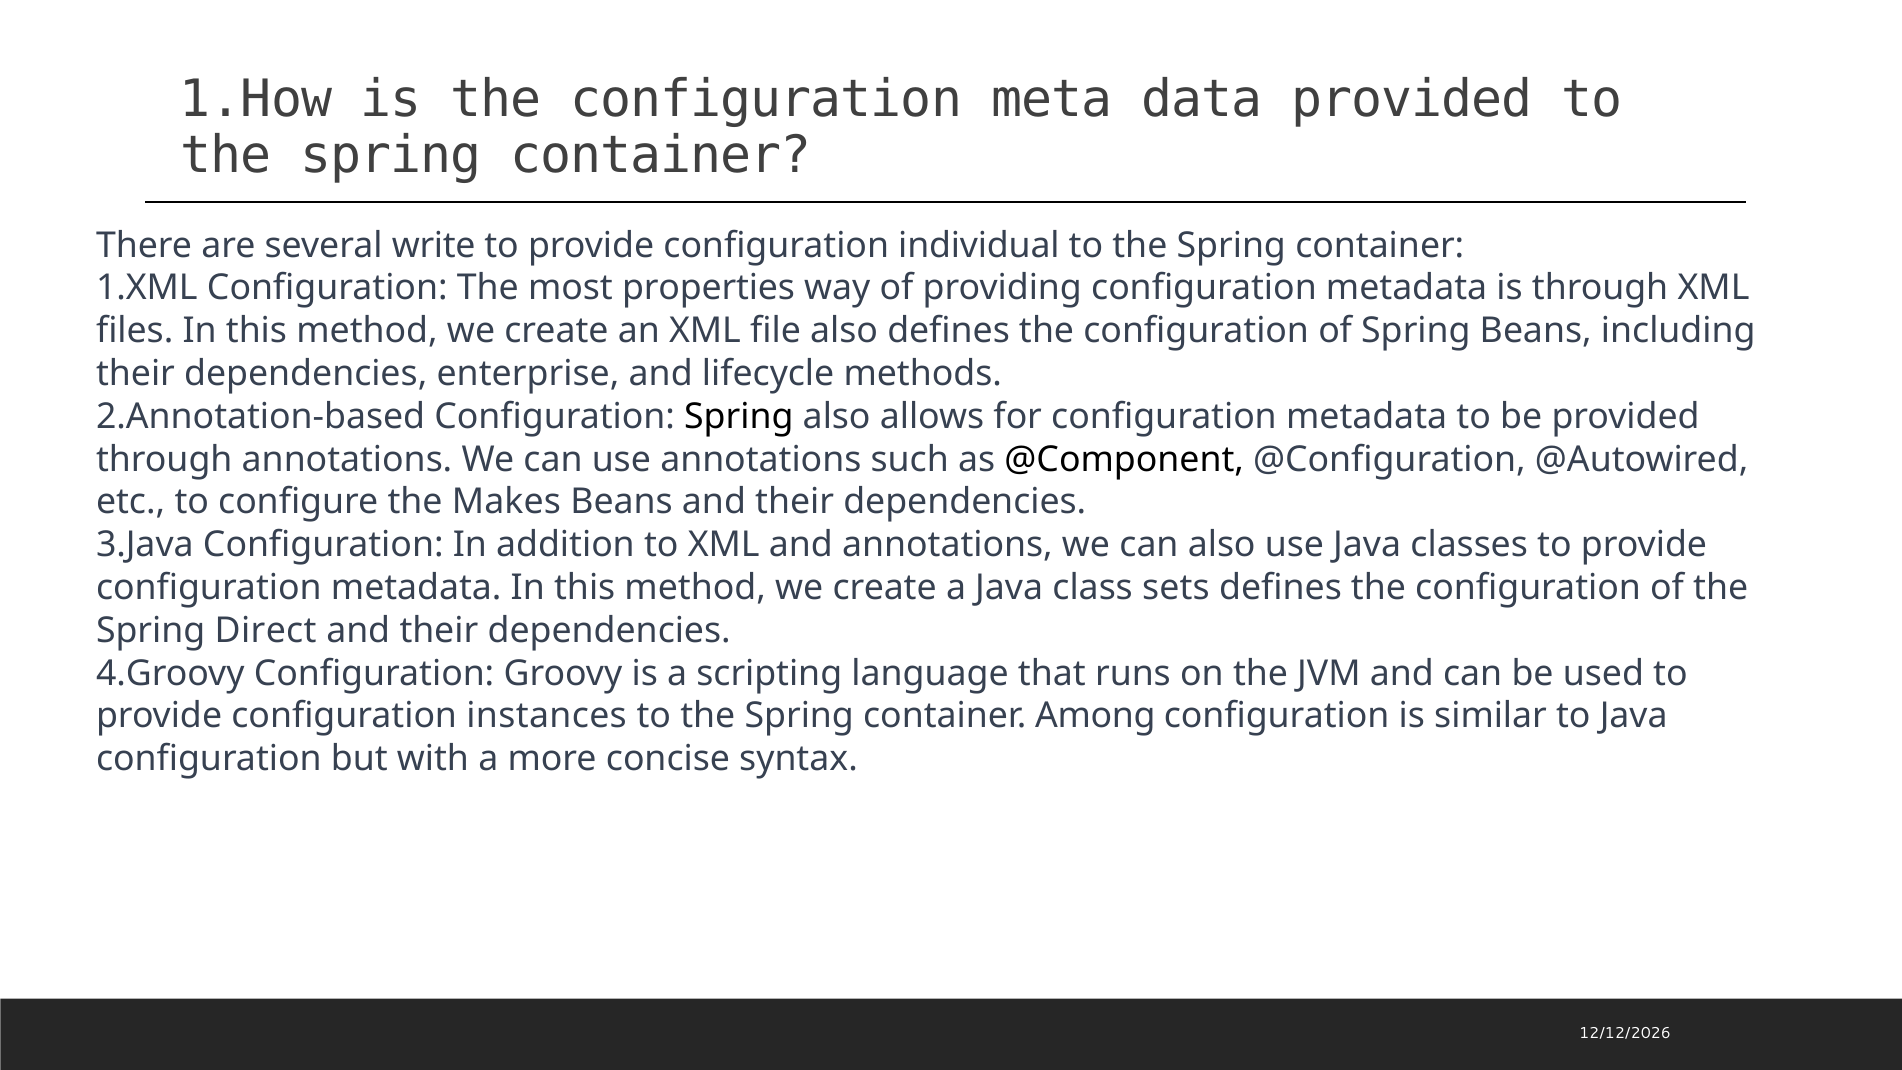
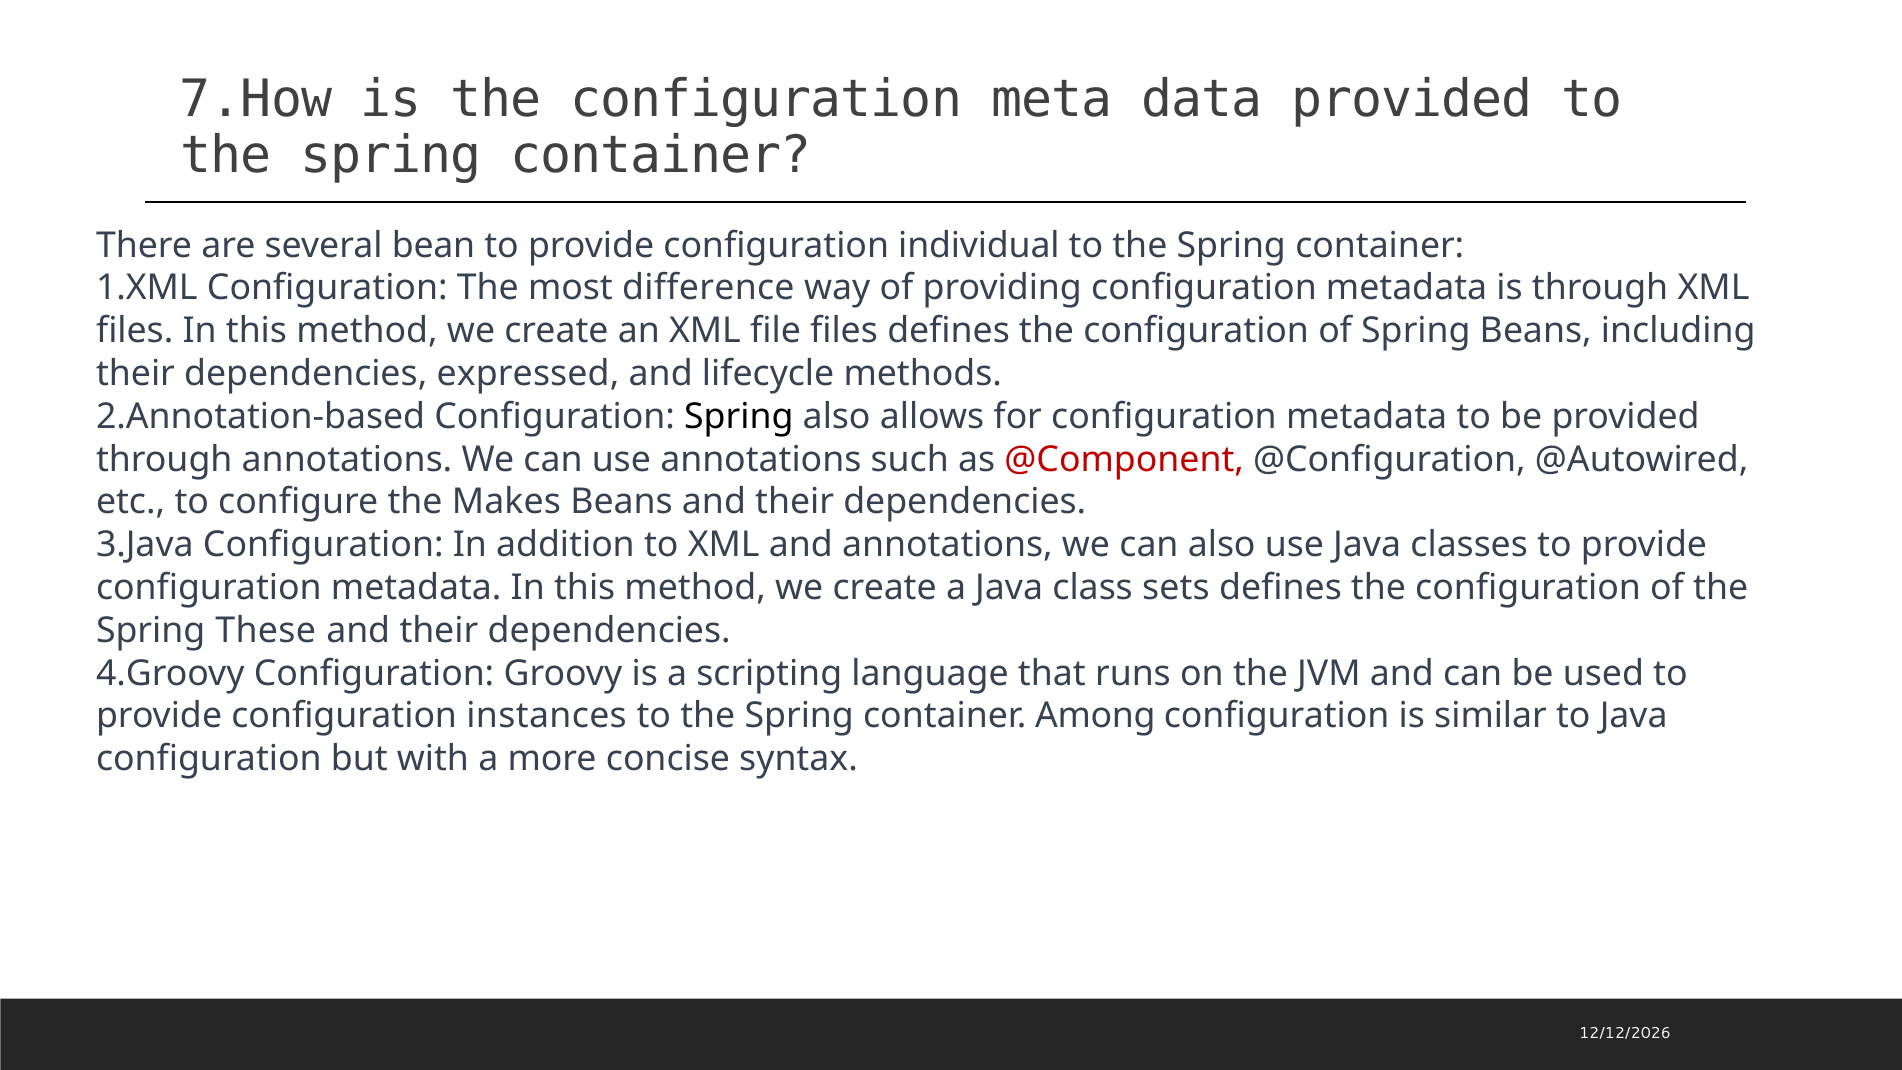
1.How: 1.How -> 7.How (256, 100)
write: write -> bean (434, 245)
properties: properties -> difference (708, 288)
file also: also -> files (844, 331)
enterprise: enterprise -> expressed (528, 374)
@Component colour: black -> red (1124, 459)
Direct: Direct -> These (266, 631)
